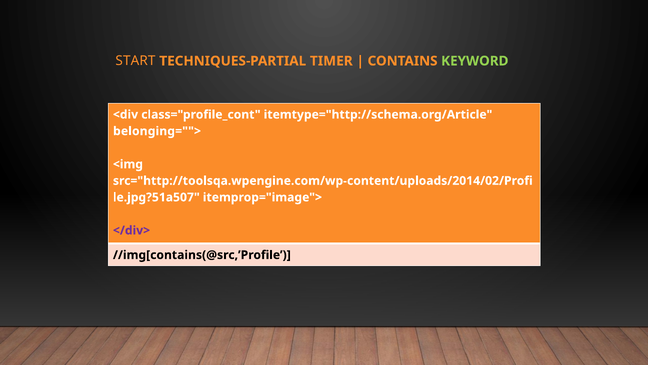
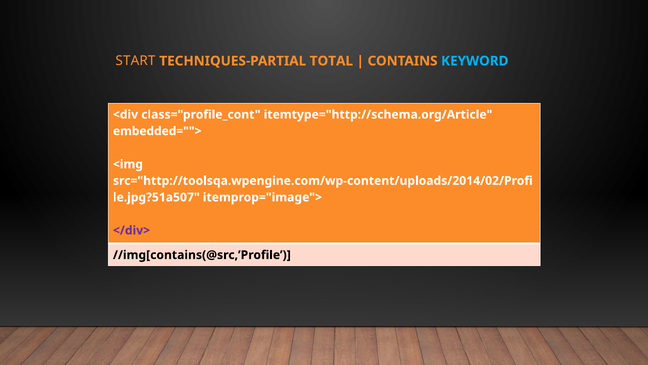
TIMER: TIMER -> TOTAL (331, 61)
KEYWORD colour: light green -> light blue (475, 61)
belonging="">: belonging=""> -> embedded=""> (157, 131)
